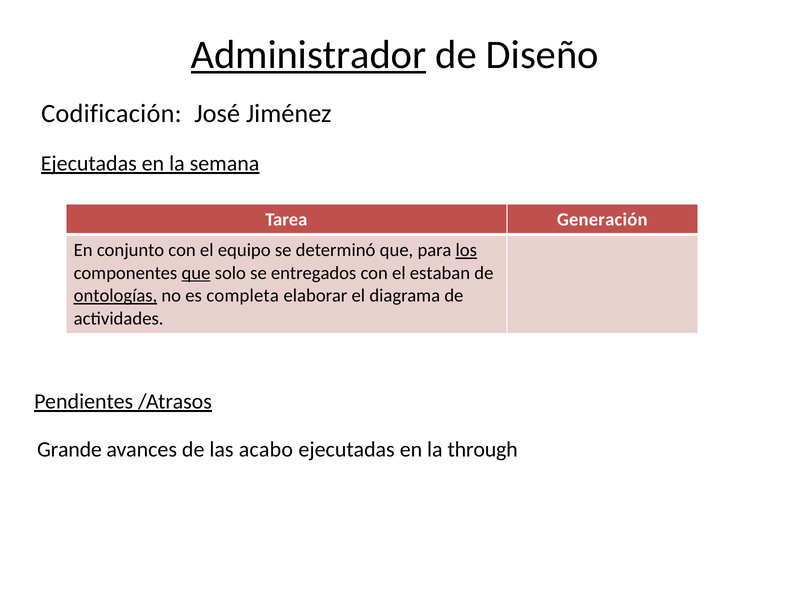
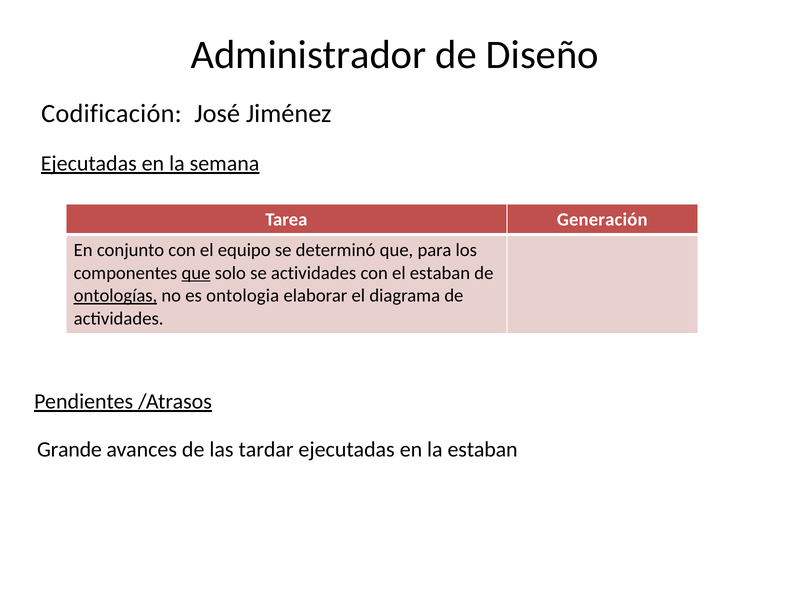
Administrador underline: present -> none (309, 55)
los underline: present -> none (466, 250)
se entregados: entregados -> actividades (314, 273)
completa: completa -> ontologia (243, 296)
acabo: acabo -> tardar (266, 450)
la through: through -> estaban (483, 450)
